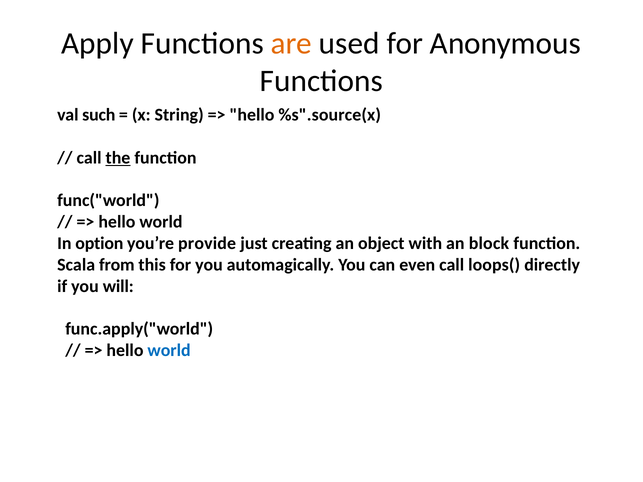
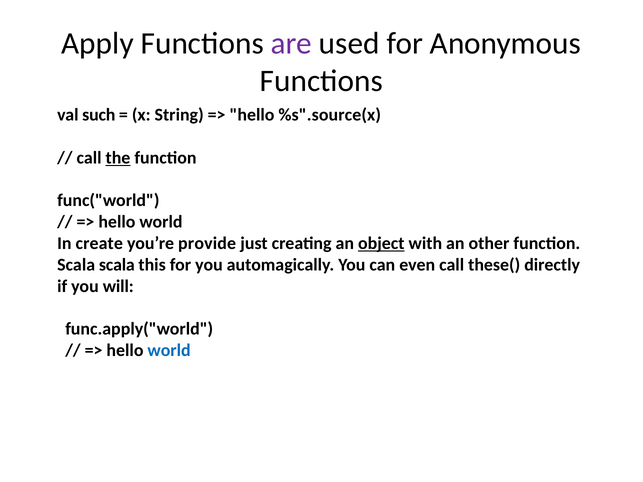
are colour: orange -> purple (291, 43)
option: option -> create (99, 243)
object underline: none -> present (381, 243)
block: block -> other (489, 243)
Scala from: from -> scala (117, 265)
loops(: loops( -> these( (494, 265)
